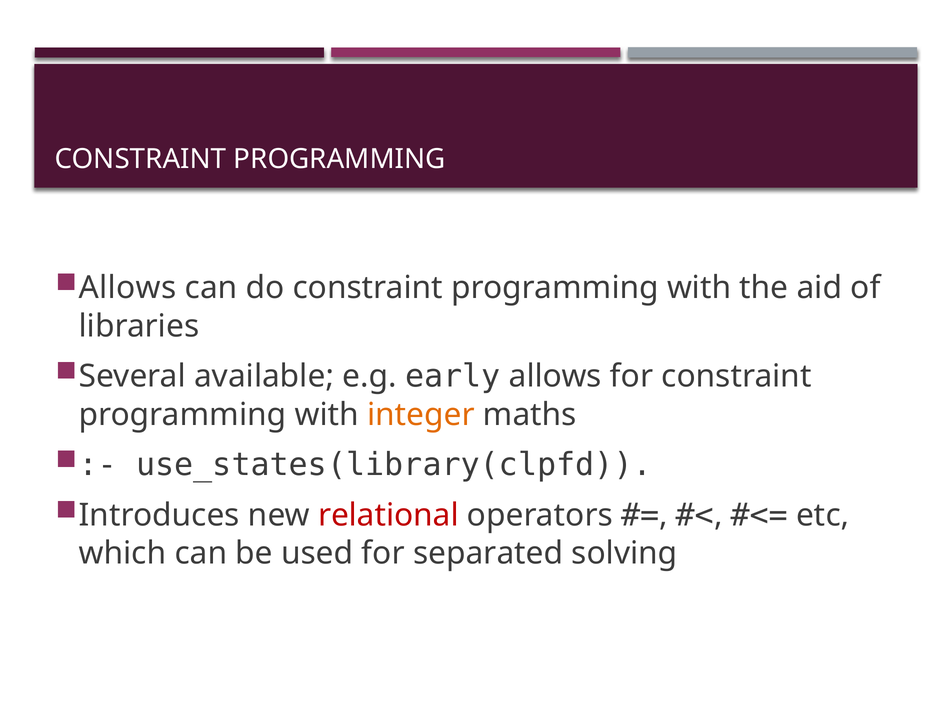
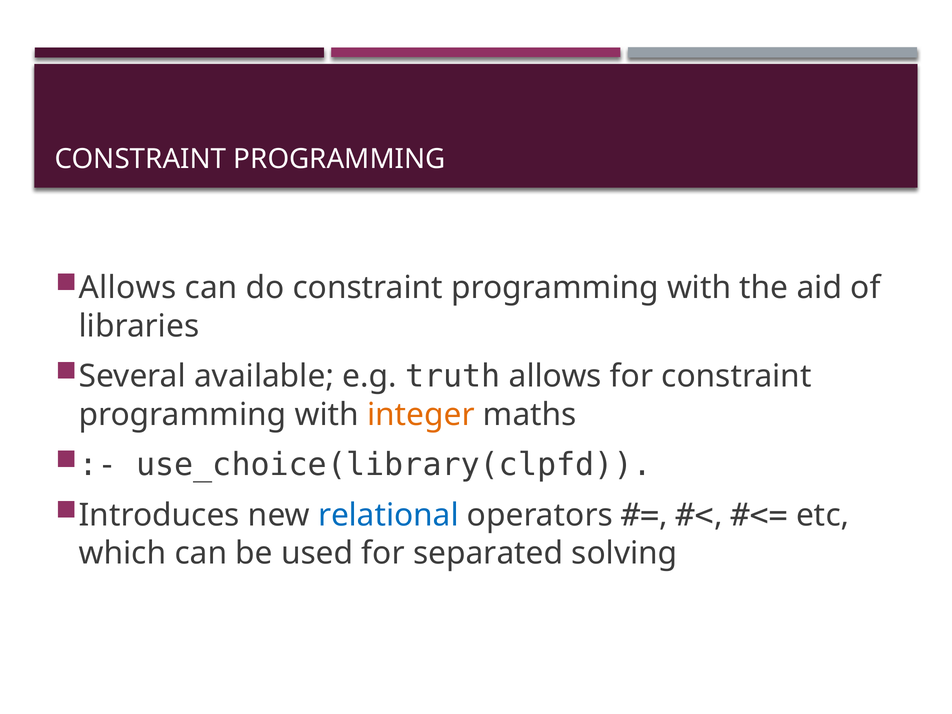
early: early -> truth (453, 376)
use_states(library(clpfd: use_states(library(clpfd -> use_choice(library(clpfd (394, 465)
relational colour: red -> blue (388, 515)
